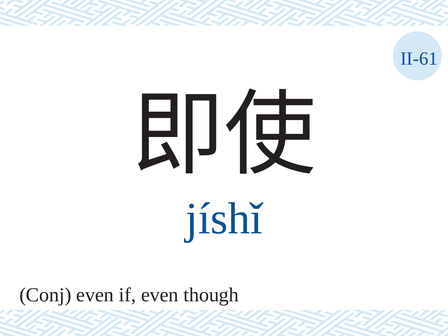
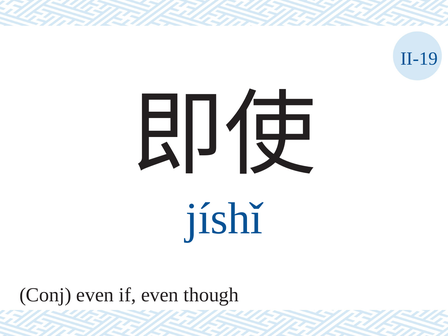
II-61: II-61 -> II-19 (419, 59)
